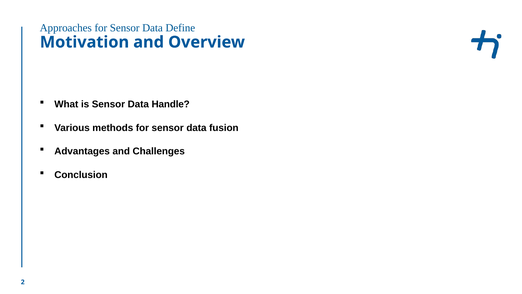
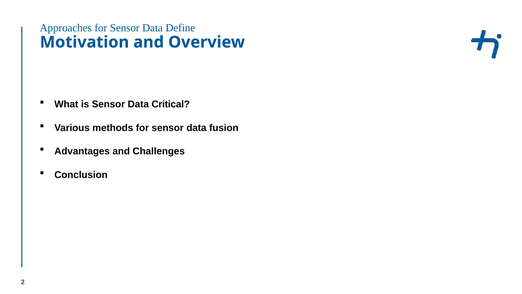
Handle: Handle -> Critical (171, 104)
